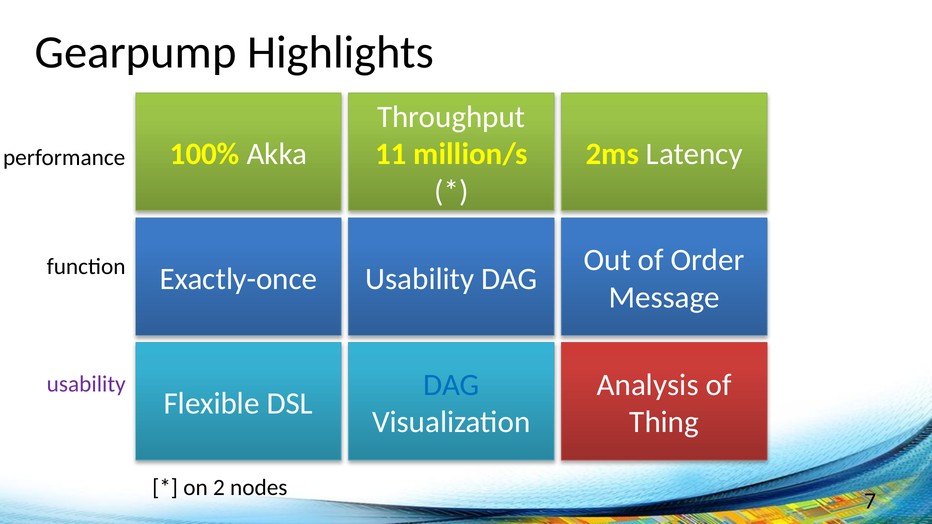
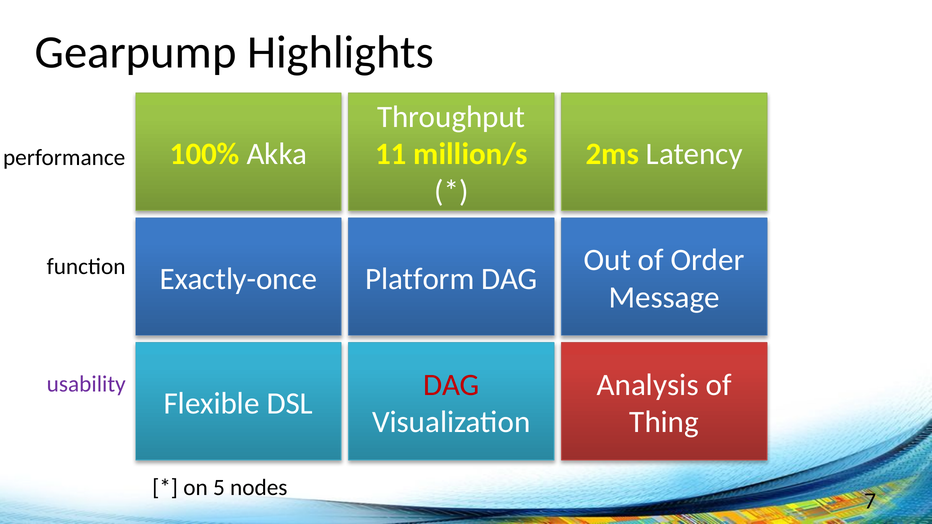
Exactly-once Usability: Usability -> Platform (420, 279)
DAG colour: blue -> red (451, 385)
2: 2 -> 5 (219, 488)
